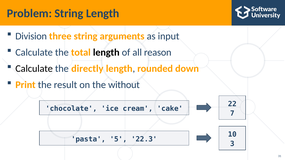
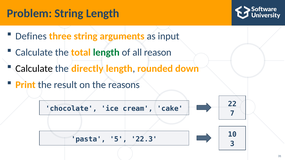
Division: Division -> Defines (31, 36)
length colour: black -> green (106, 52)
without: without -> reasons (124, 85)
